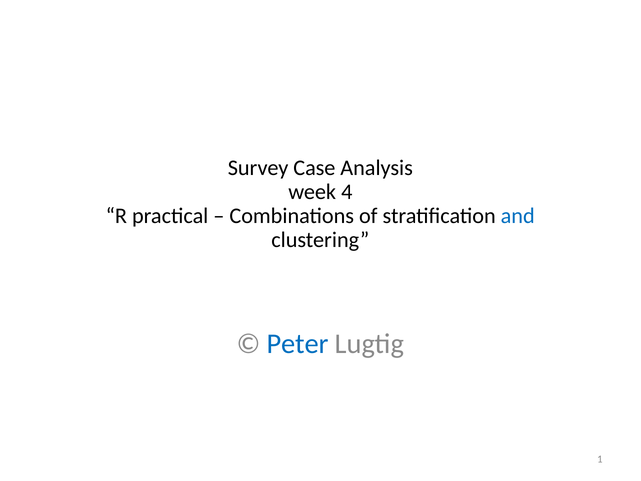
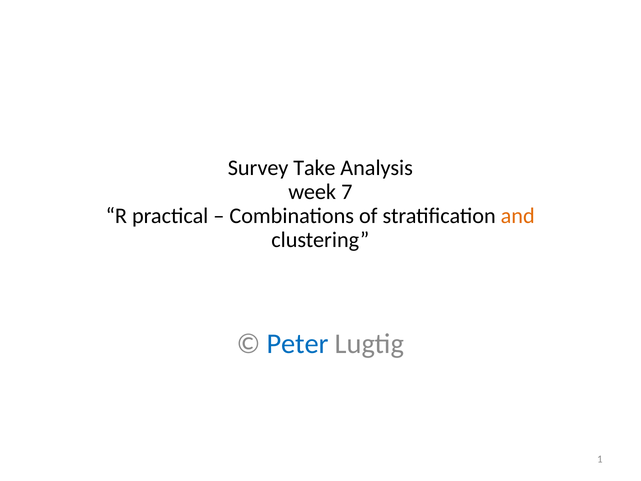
Case: Case -> Take (314, 168)
4: 4 -> 7 (347, 192)
and colour: blue -> orange (518, 216)
